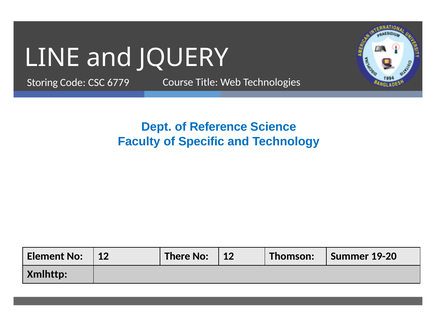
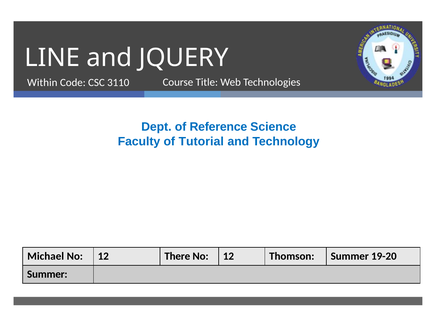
Storing: Storing -> Within (42, 83)
6779: 6779 -> 3110 (118, 83)
Specific: Specific -> Tutorial (201, 141)
Element: Element -> Michael (46, 256)
Xmlhttp: Xmlhttp -> Summer (47, 274)
